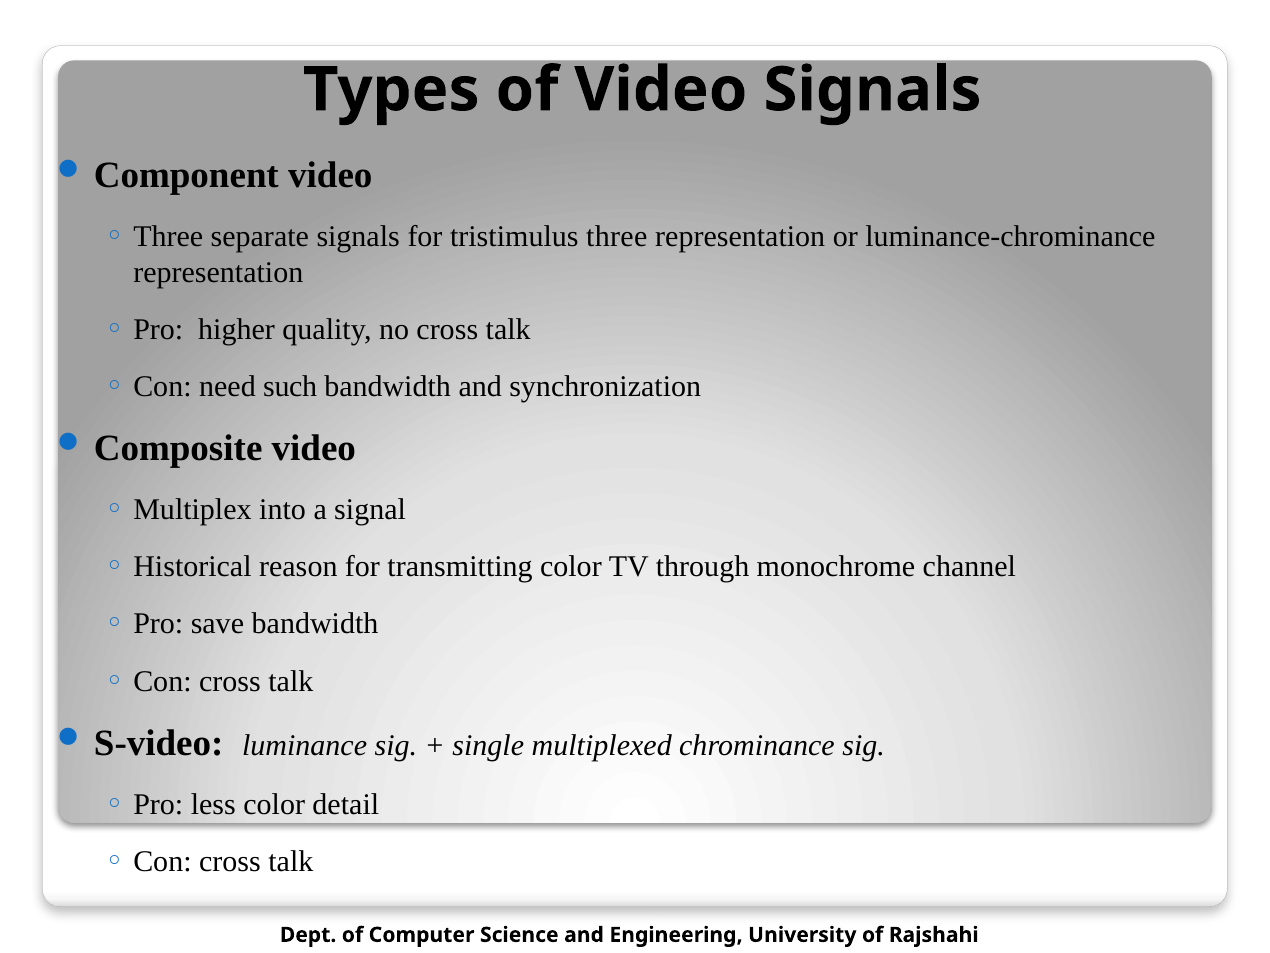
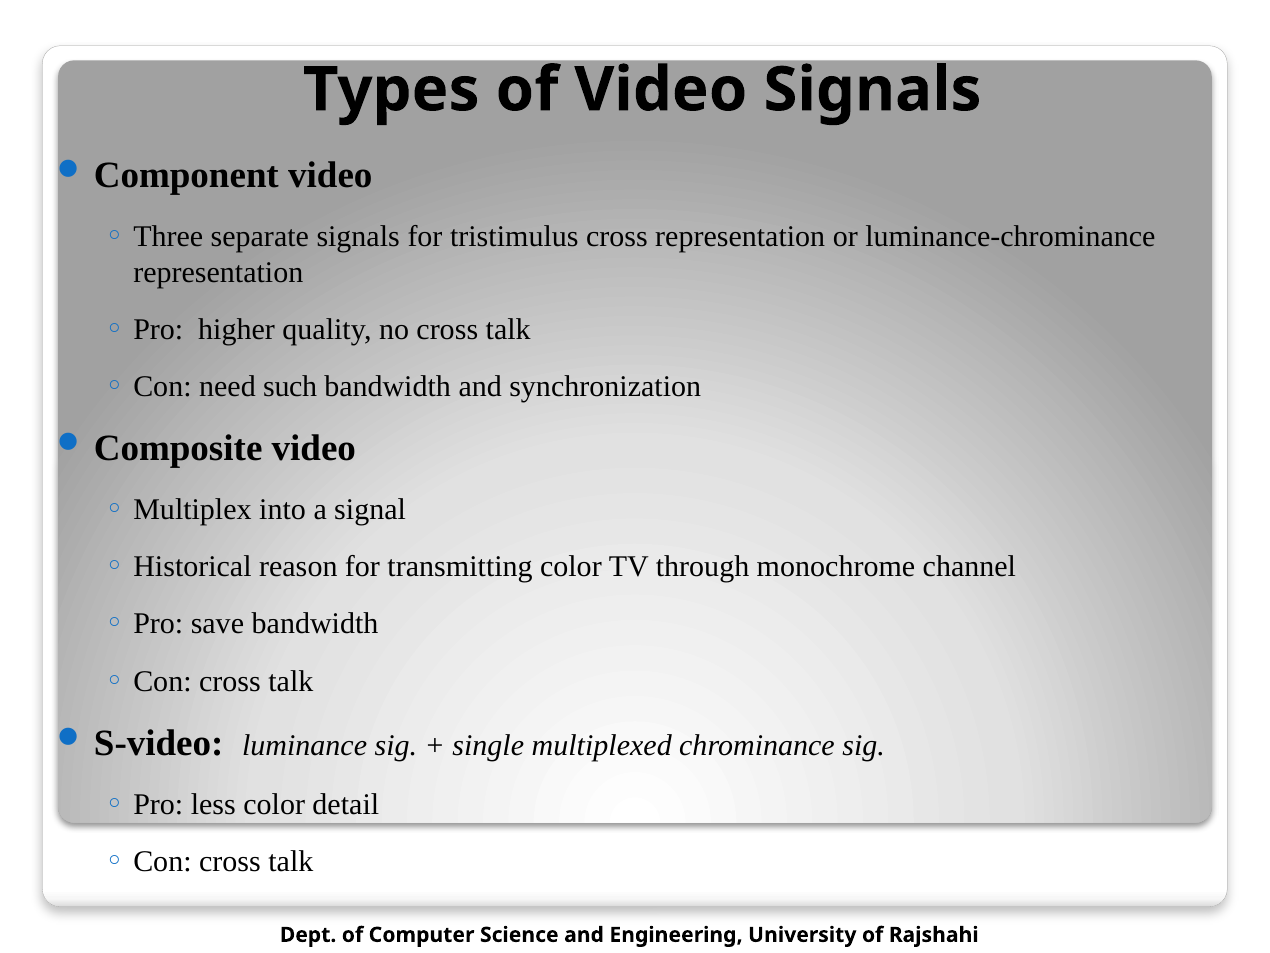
tristimulus three: three -> cross (617, 236)
